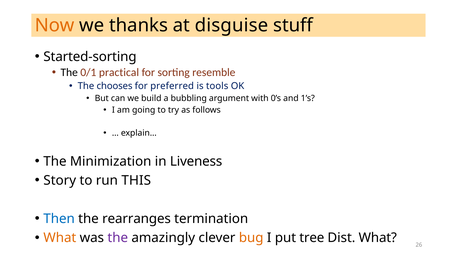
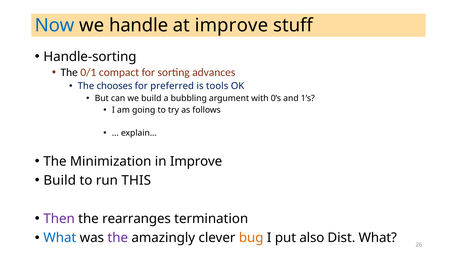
Now colour: orange -> blue (55, 25)
thanks: thanks -> handle (139, 25)
at disguise: disguise -> improve (232, 25)
Started-sorting: Started-sorting -> Handle-sorting (90, 57)
practical: practical -> compact (119, 72)
resemble: resemble -> advances (214, 72)
in Liveness: Liveness -> Improve (196, 161)
Story: Story -> Build (60, 180)
Then colour: blue -> purple (59, 219)
What colour: orange -> blue (60, 238)
tree: tree -> also (312, 238)
